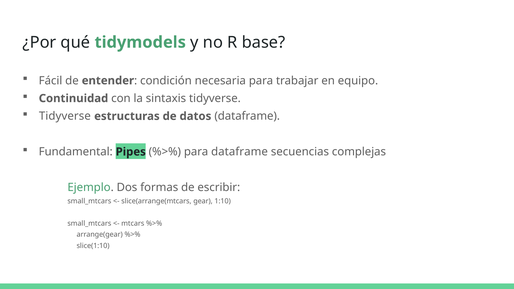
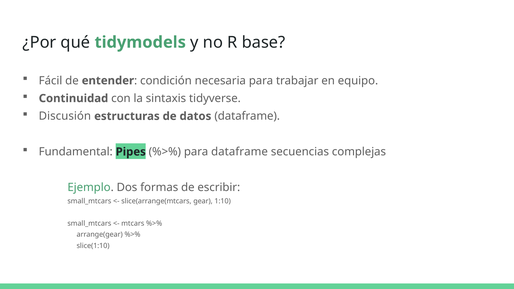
Tidyverse: Tidyverse -> Discusión (65, 116)
